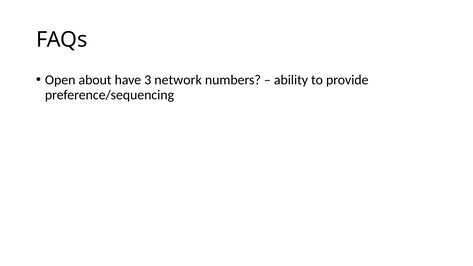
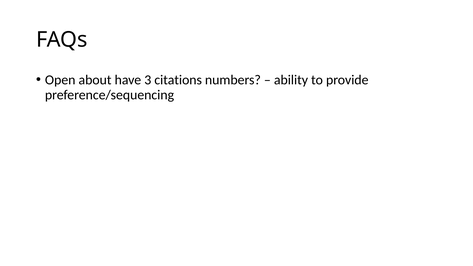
network: network -> citations (178, 80)
